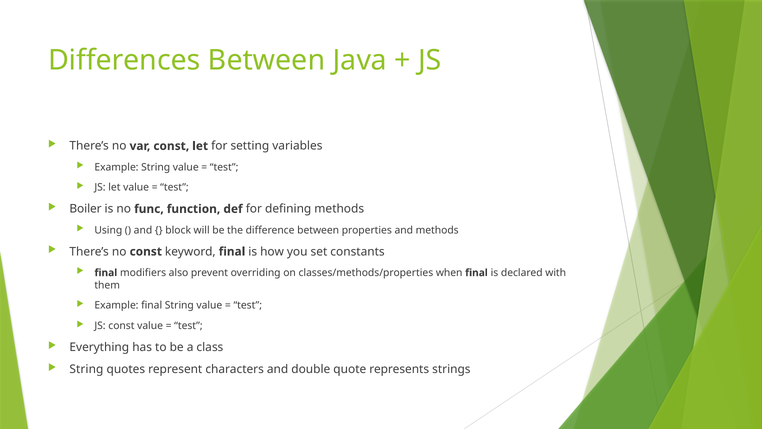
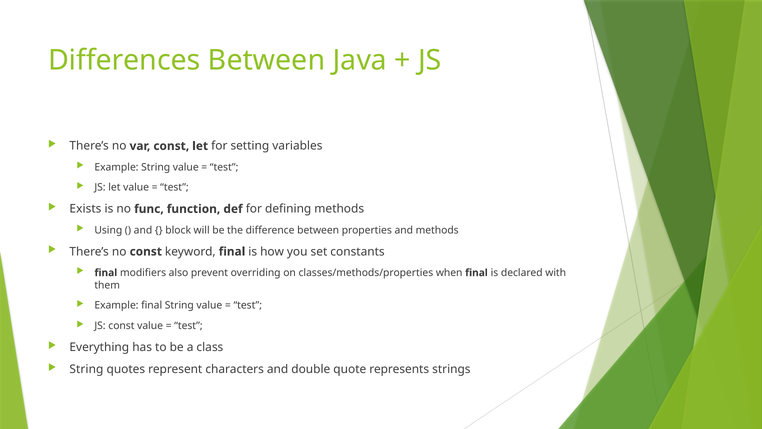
Boiler: Boiler -> Exists (85, 209)
